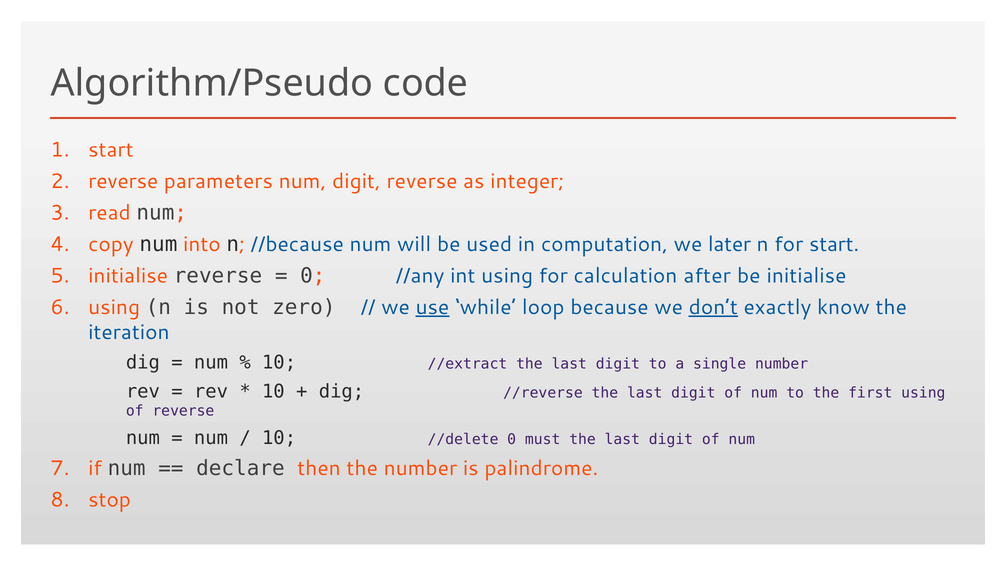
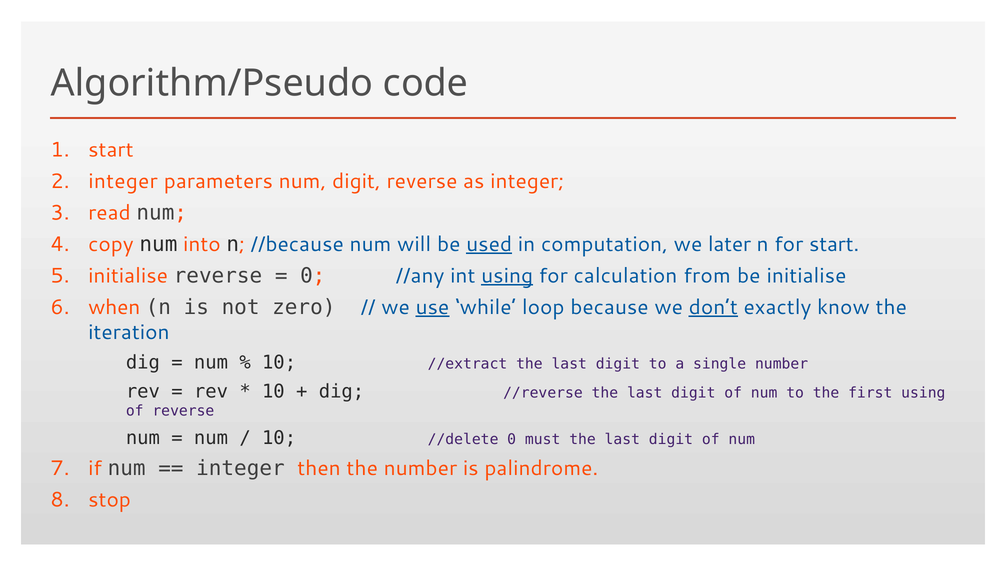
reverse: reverse -> integer (123, 181)
used underline: none -> present (489, 244)
using underline: none -> present (507, 276)
after: after -> from (707, 276)
using: using -> when (114, 307)
declare: declare -> integer (240, 468)
